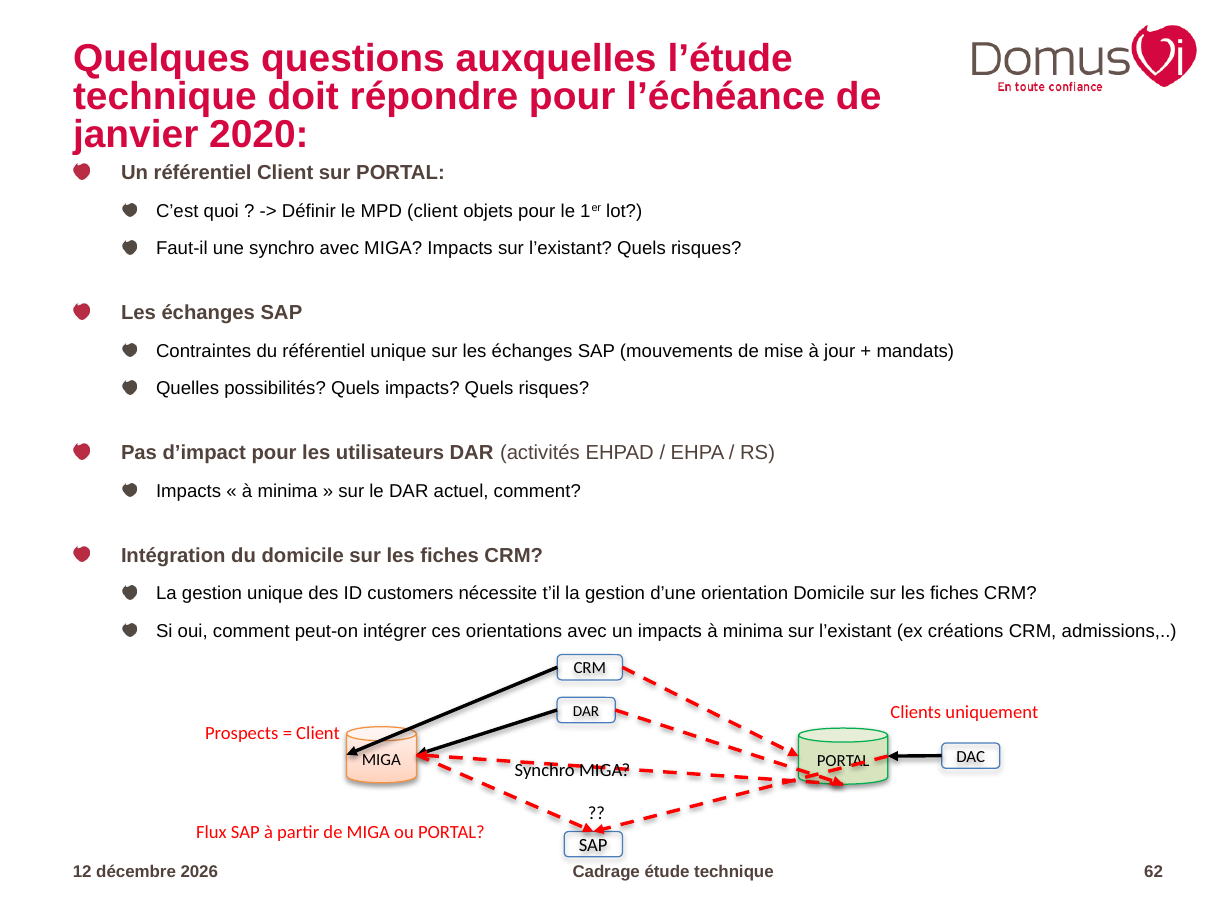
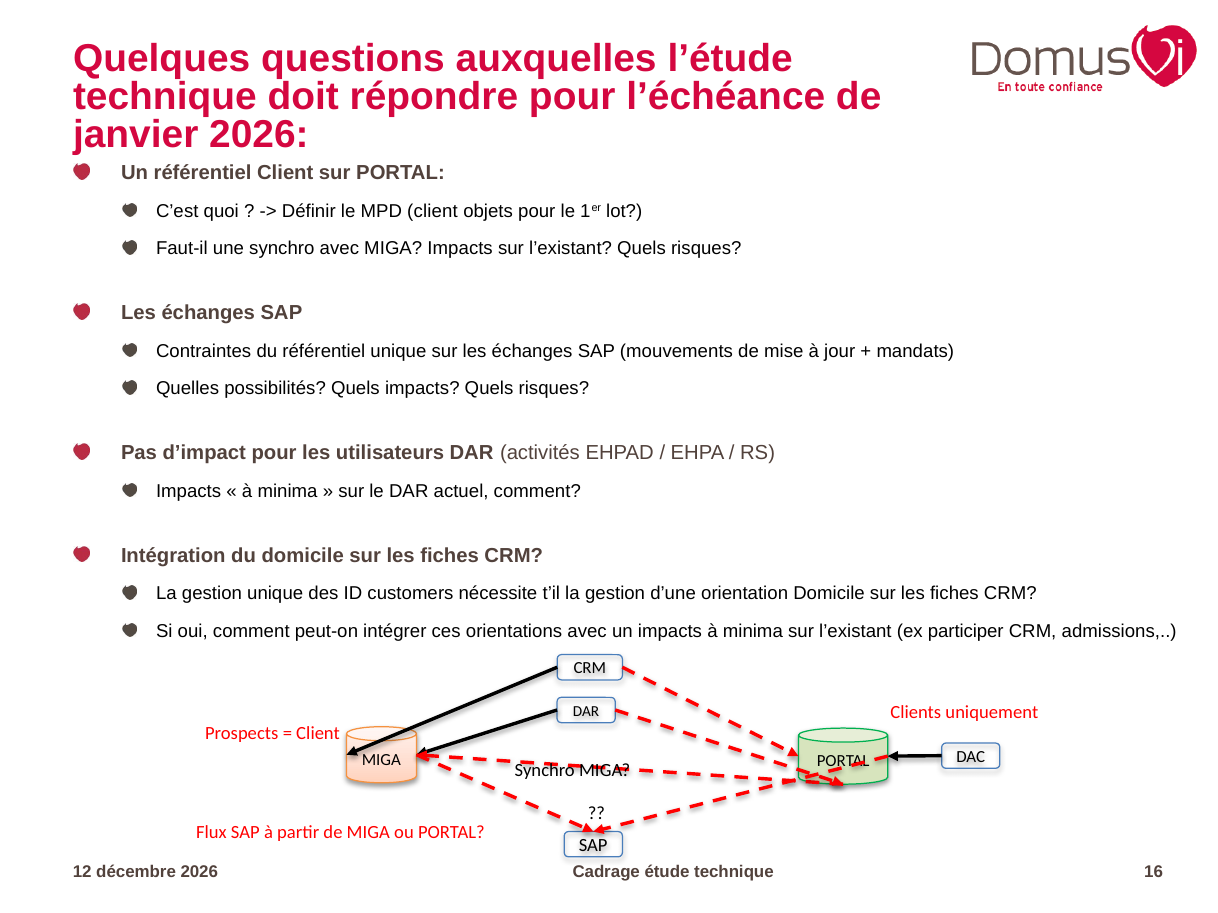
janvier 2020: 2020 -> 2026 (259, 135)
créations: créations -> participer (966, 632)
62: 62 -> 16 (1154, 872)
